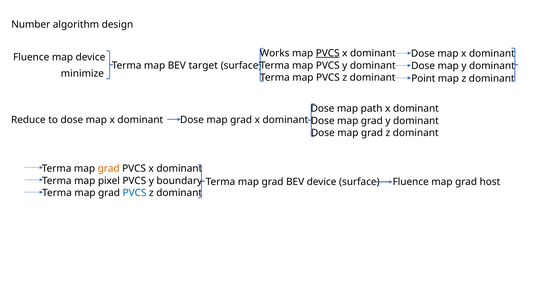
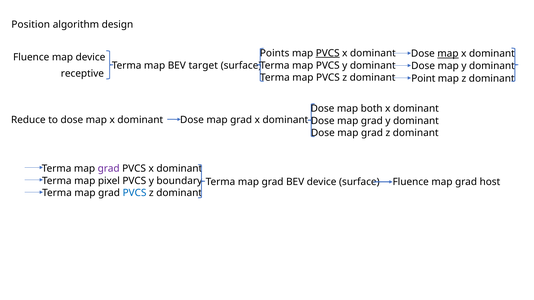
Number: Number -> Position (31, 25)
Works: Works -> Points (275, 53)
map underline: none -> present (448, 54)
minimize: minimize -> receptive (82, 74)
path: path -> both (372, 109)
grad colour: orange -> purple (109, 169)
